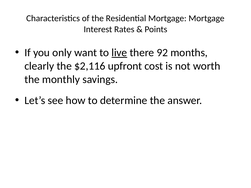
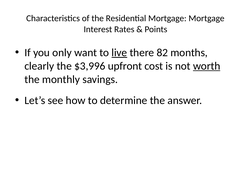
92: 92 -> 82 (162, 53)
$2,116: $2,116 -> $3,996 (90, 66)
worth underline: none -> present (207, 66)
